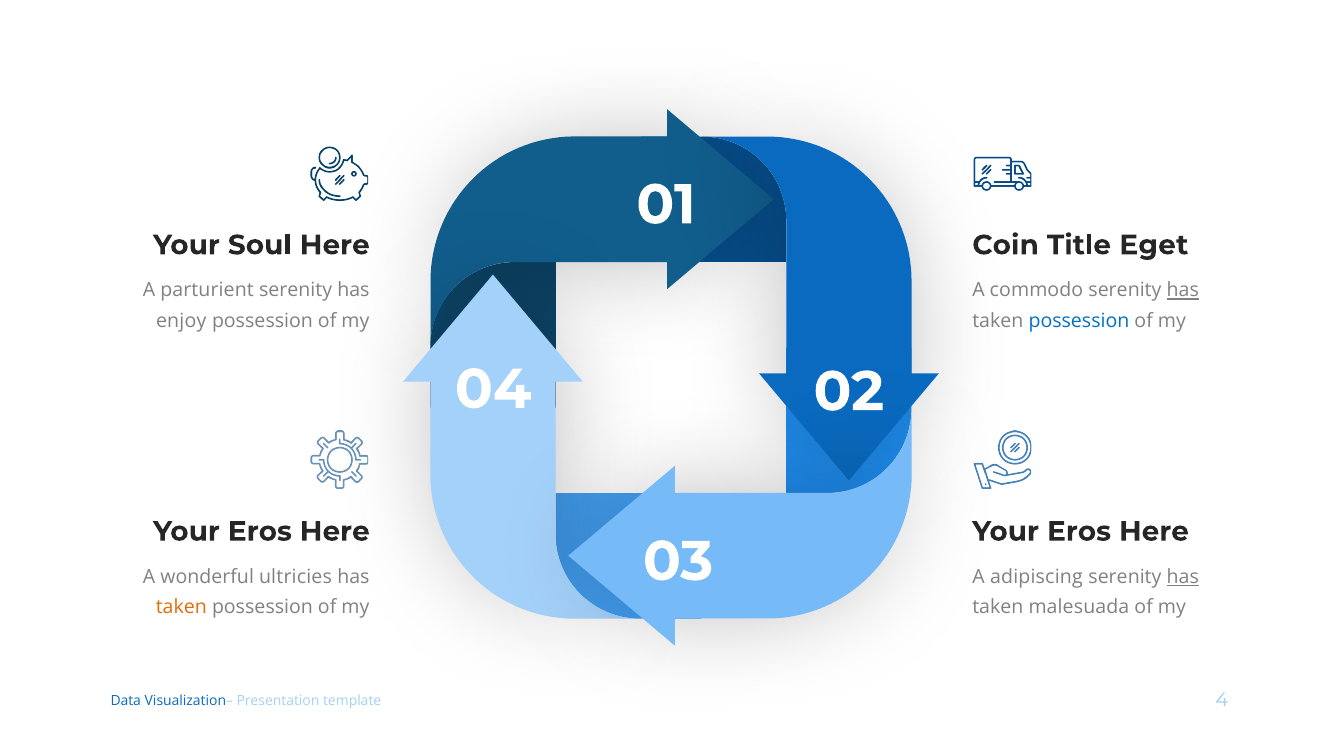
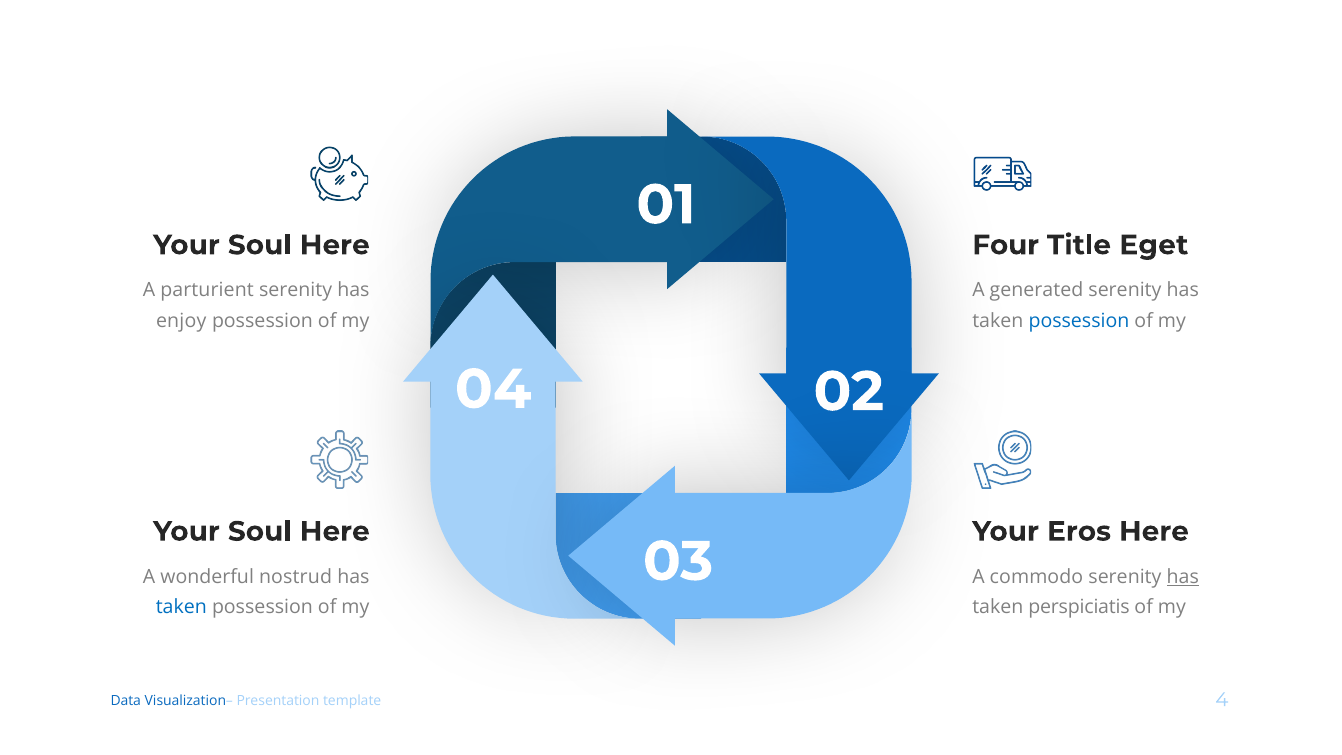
Coin: Coin -> Four (1006, 245)
commodo: commodo -> generated (1036, 290)
has underline: present -> none (1183, 290)
Eros: Eros -> Soul (260, 531)
ultricies: ultricies -> nostrud (296, 577)
adipiscing: adipiscing -> commodo (1036, 577)
taken colour: orange -> blue (181, 607)
malesuada: malesuada -> perspiciatis (1079, 607)
